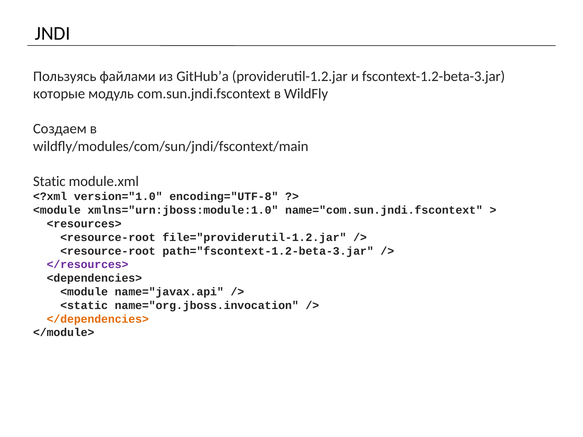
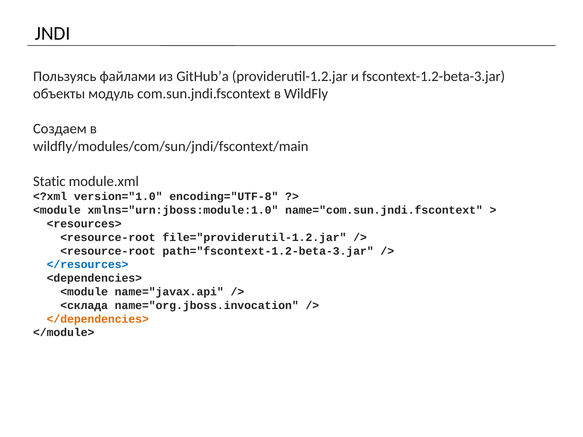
которые: которые -> объекты (59, 94)
</resources> colour: purple -> blue (88, 265)
<static: <static -> <склада (84, 306)
